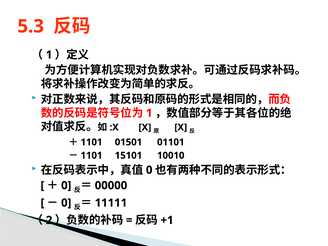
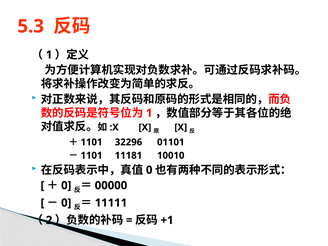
01501: 01501 -> 32296 (128, 142)
15101: 15101 -> 11181 (128, 155)
